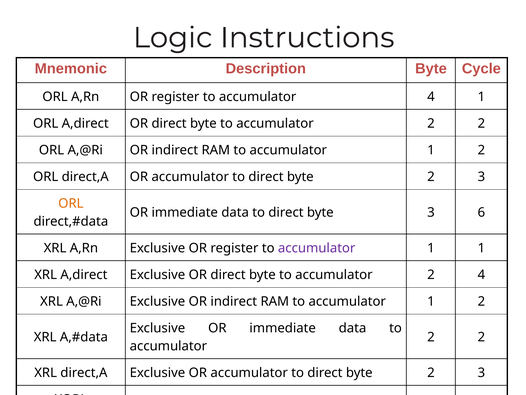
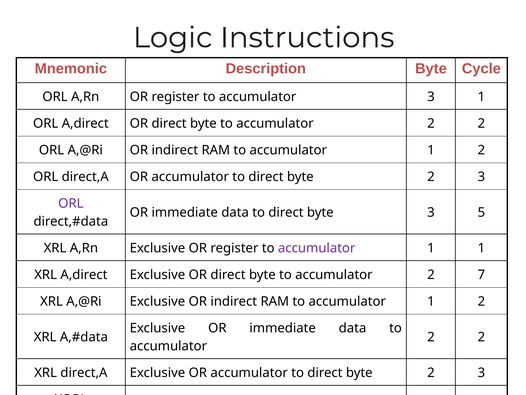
accumulator 4: 4 -> 3 (431, 97)
ORL colour: orange -> purple (71, 203)
6: 6 -> 5 (481, 212)
2 4: 4 -> 7 (481, 275)
